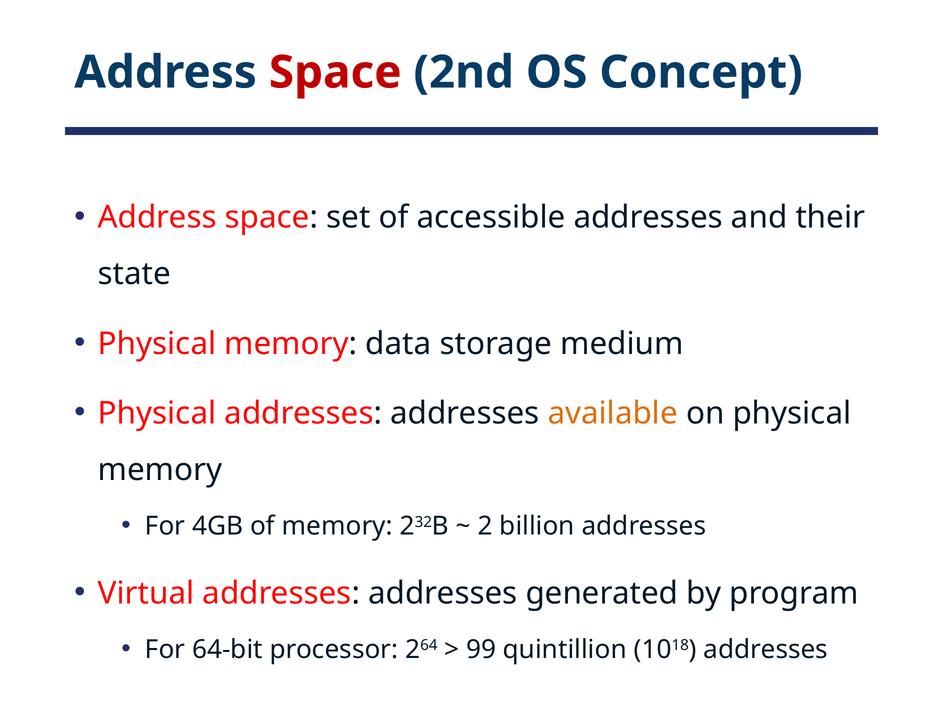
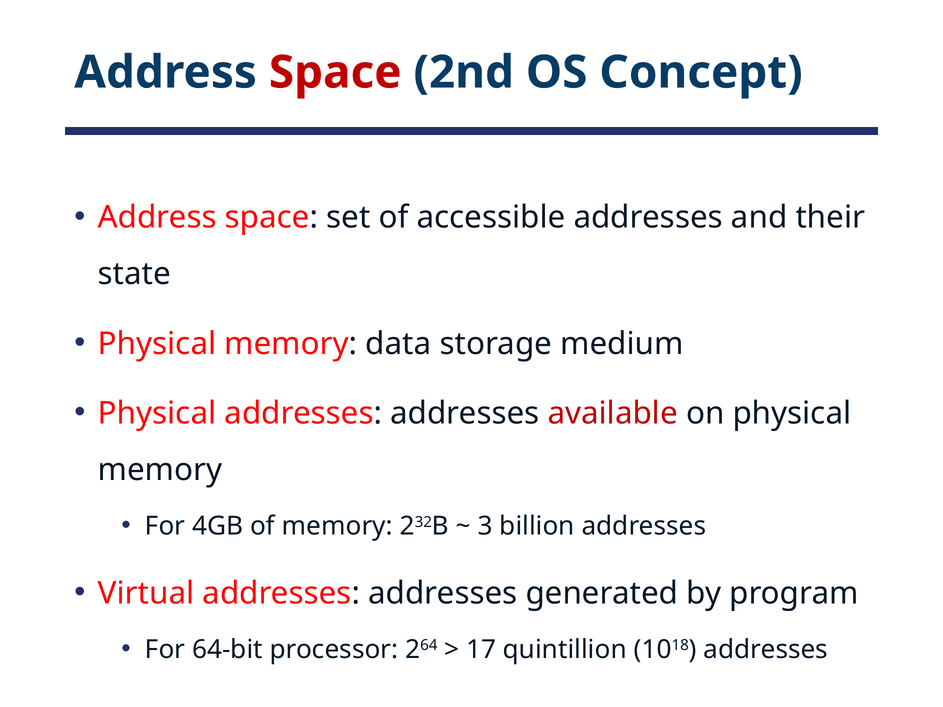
available colour: orange -> red (613, 413)
2: 2 -> 3 (485, 527)
99: 99 -> 17 (481, 650)
